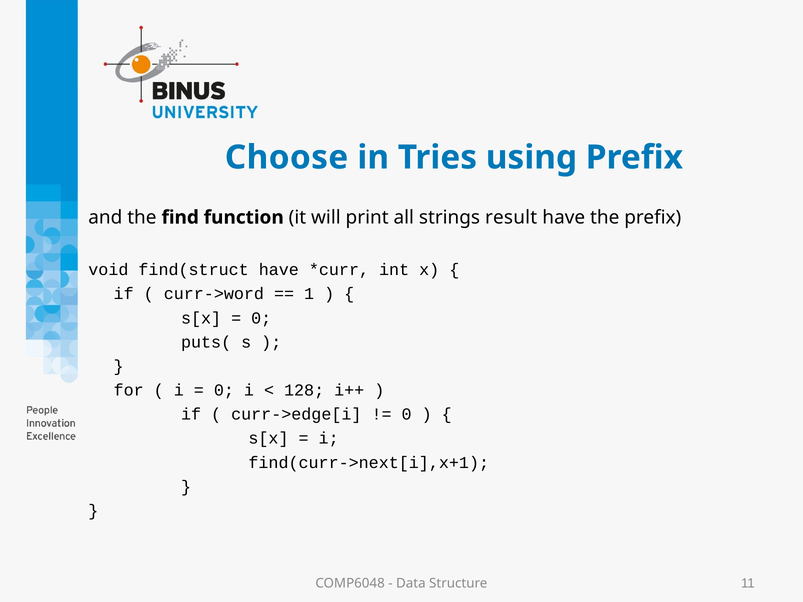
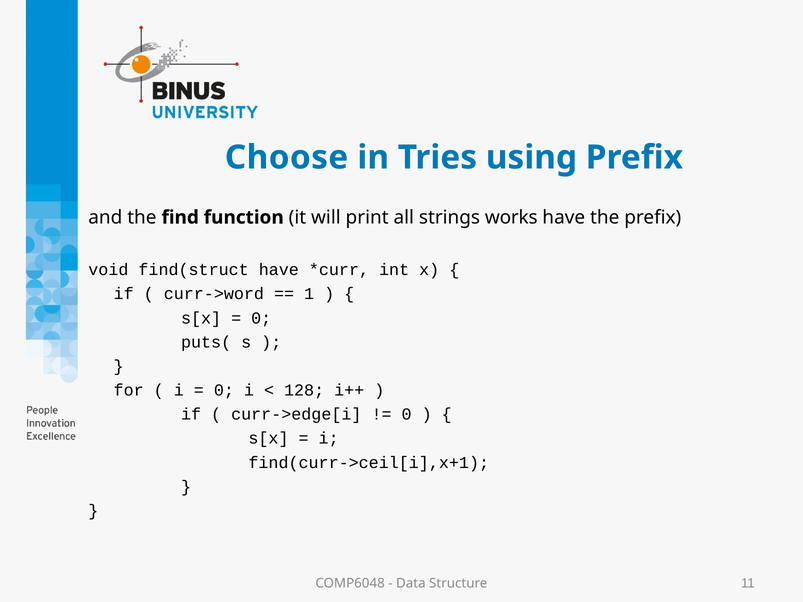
result: result -> works (511, 217)
find(curr->next[i],x+1: find(curr->next[i],x+1 -> find(curr->ceil[i],x+1 (369, 463)
